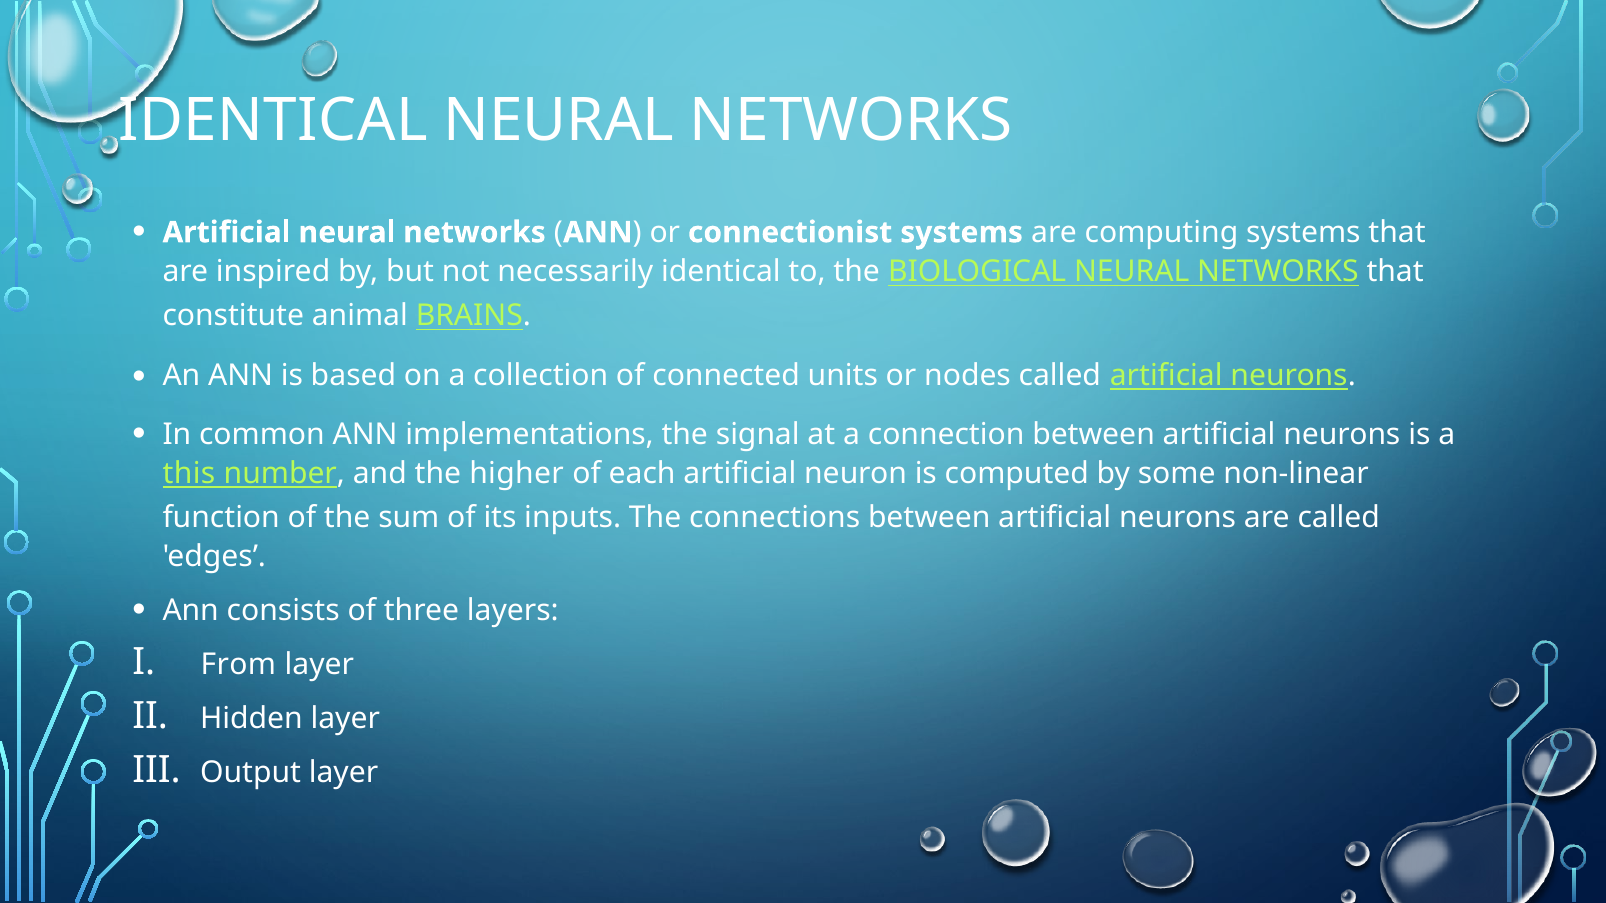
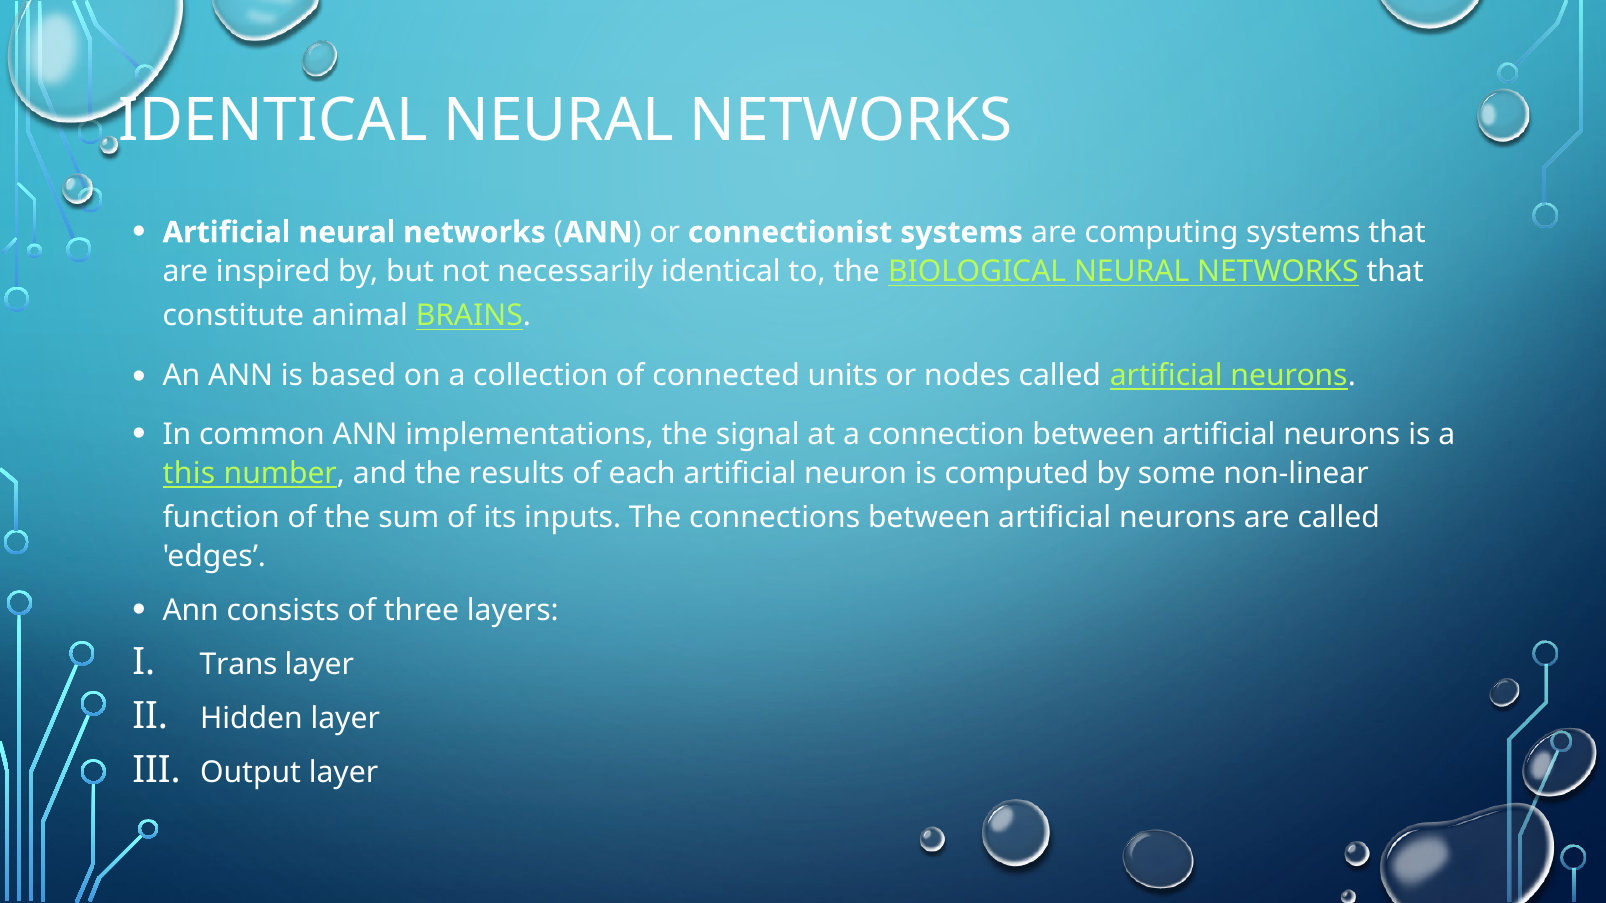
higher: higher -> results (517, 474)
From: From -> Trans (239, 665)
